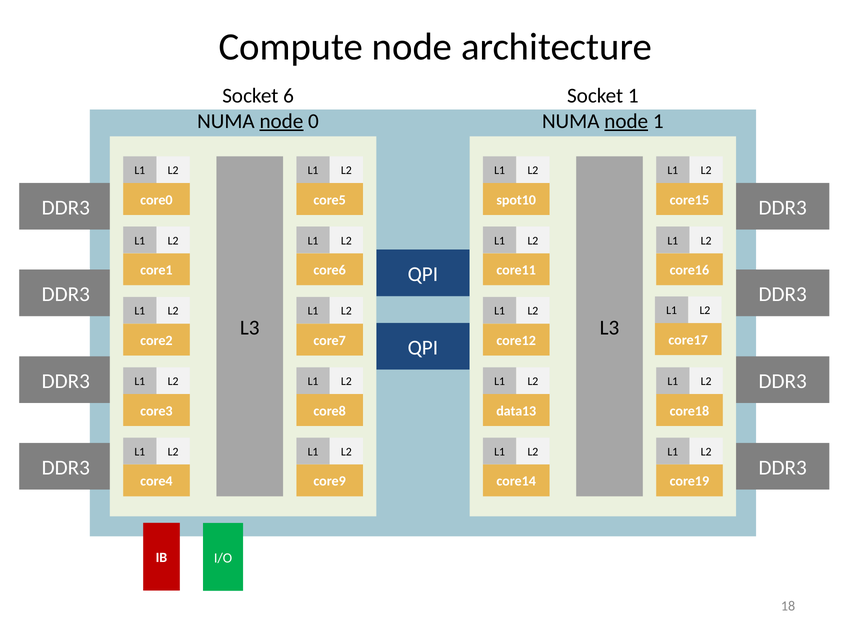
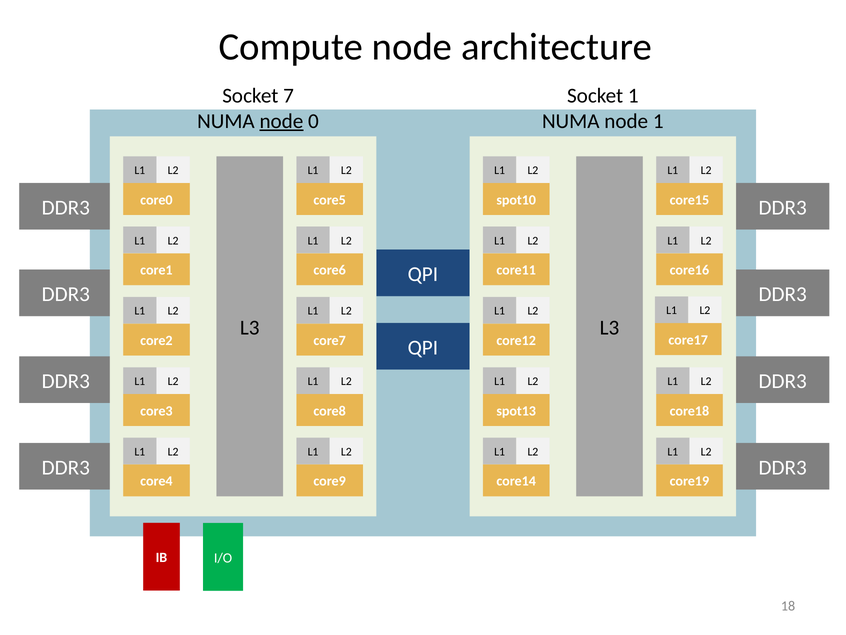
6: 6 -> 7 (289, 96)
node underline: present -> none (626, 121)
data13: data13 -> spot13 (516, 411)
